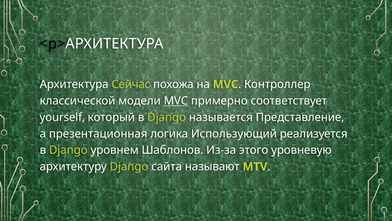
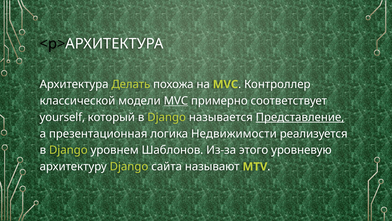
Сейчас: Сейчас -> Делать (131, 84)
Представление underline: none -> present (300, 117)
Использующий: Использующий -> Недвижимости (234, 133)
